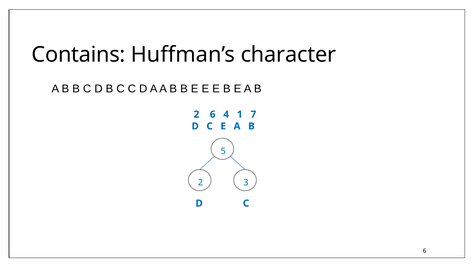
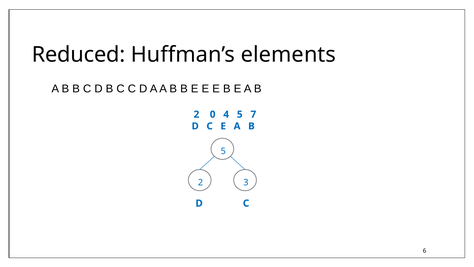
Contains: Contains -> Reduced (78, 54)
character: character -> elements (288, 54)
2 6: 6 -> 0 (213, 114)
4 1: 1 -> 5 (240, 114)
